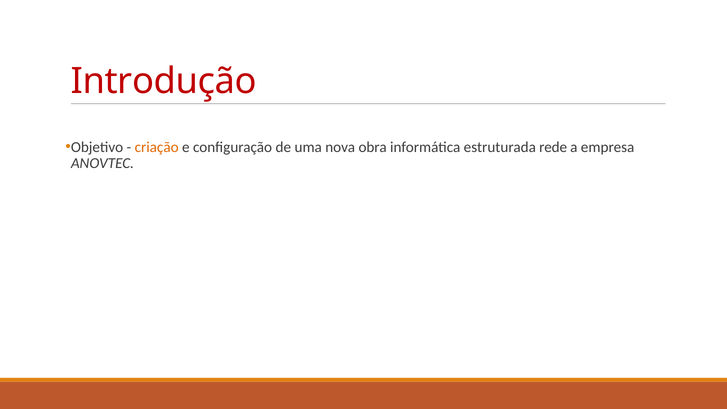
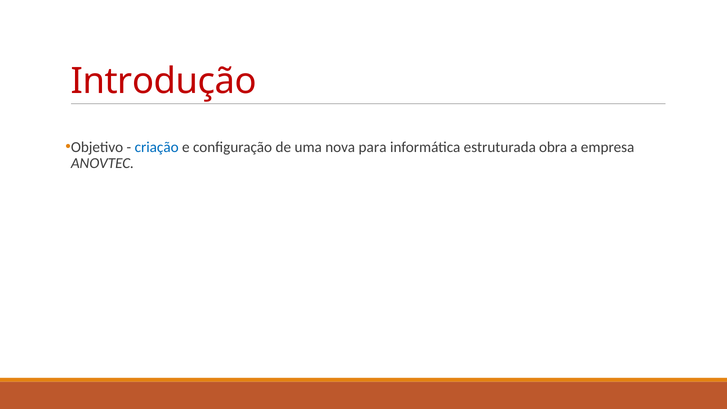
criação colour: orange -> blue (157, 147)
obra: obra -> para (373, 147)
rede: rede -> obra (553, 147)
